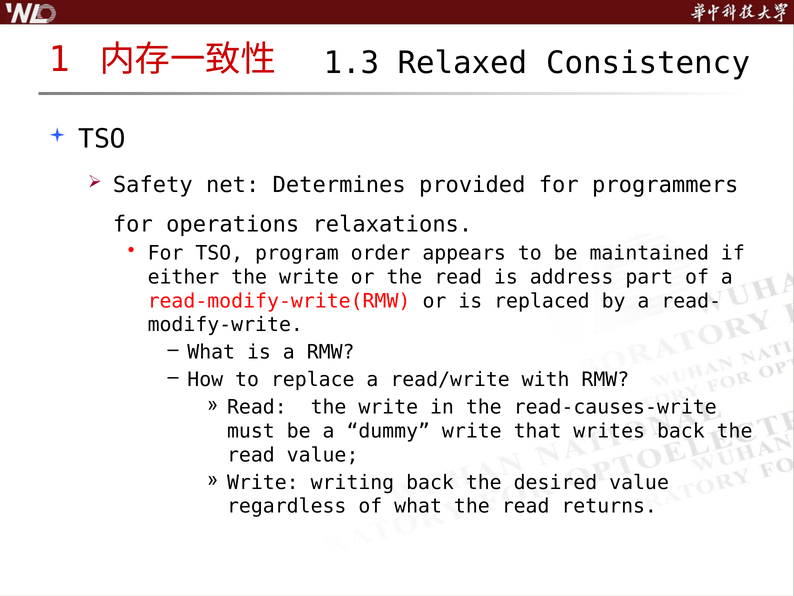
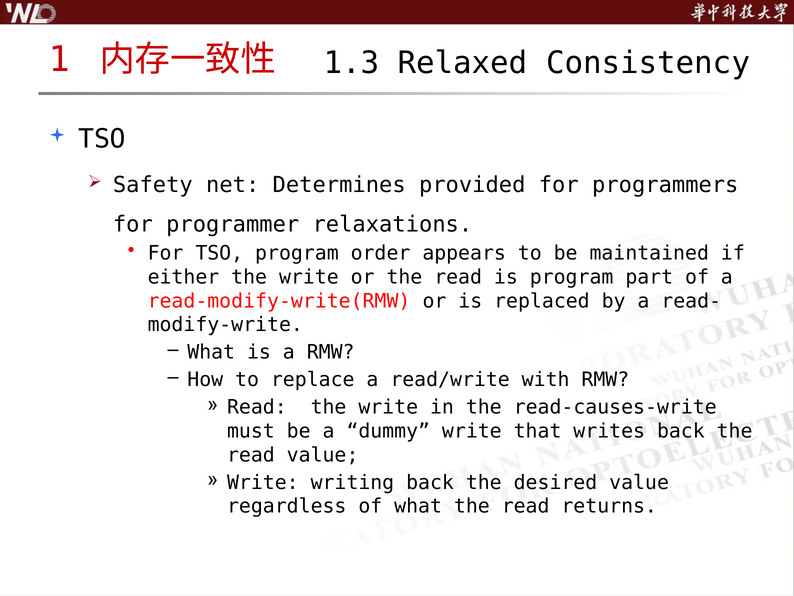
operations: operations -> programmer (233, 225)
is address: address -> program (572, 277)
